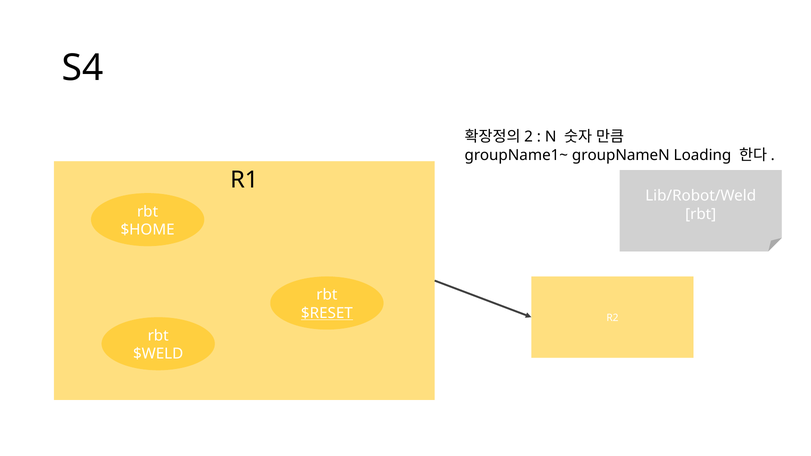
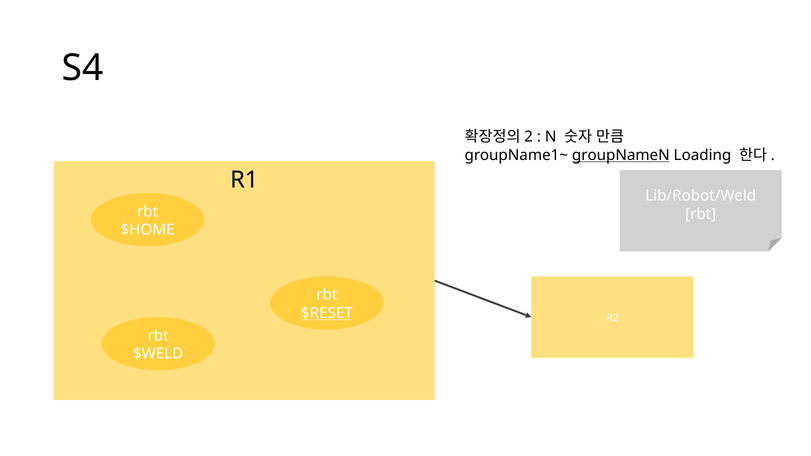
groupNameN underline: none -> present (621, 155)
